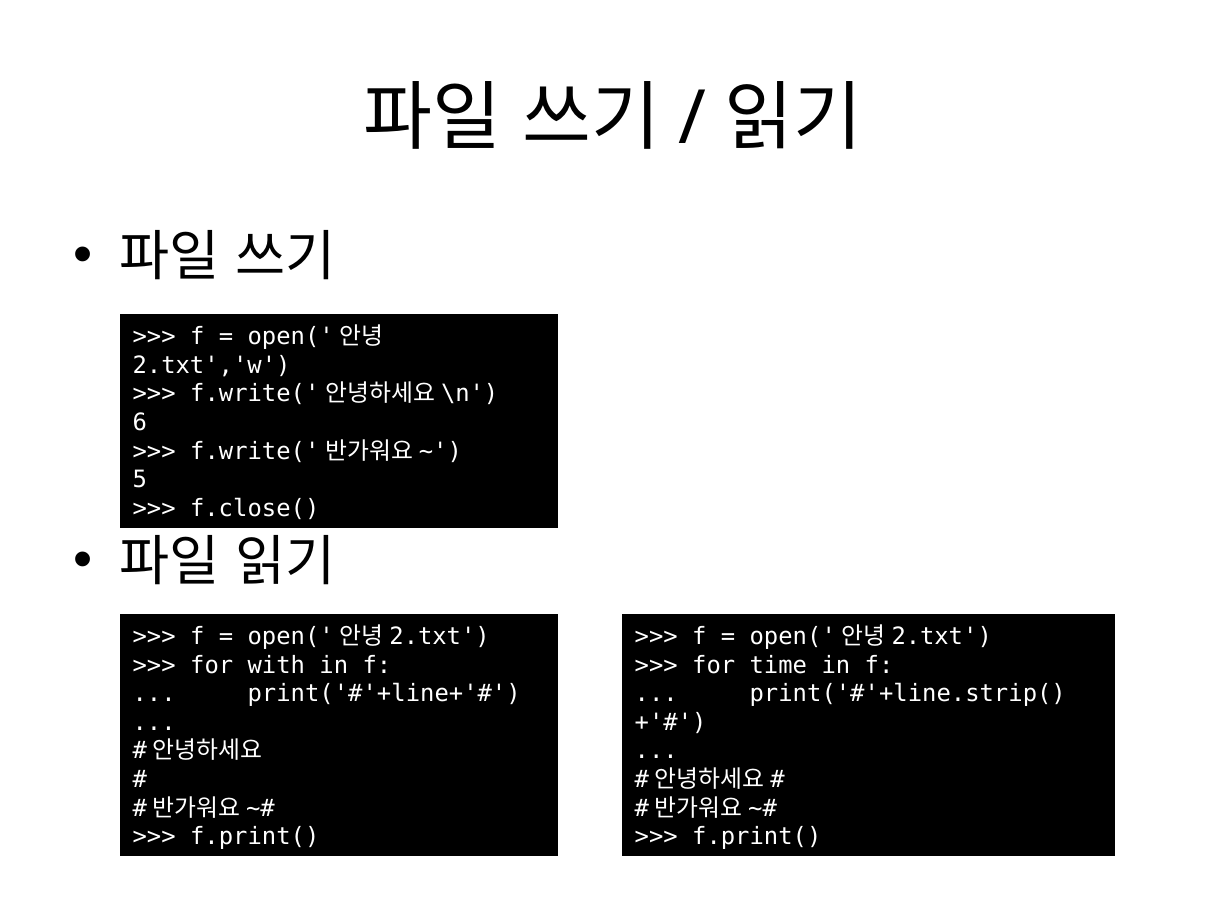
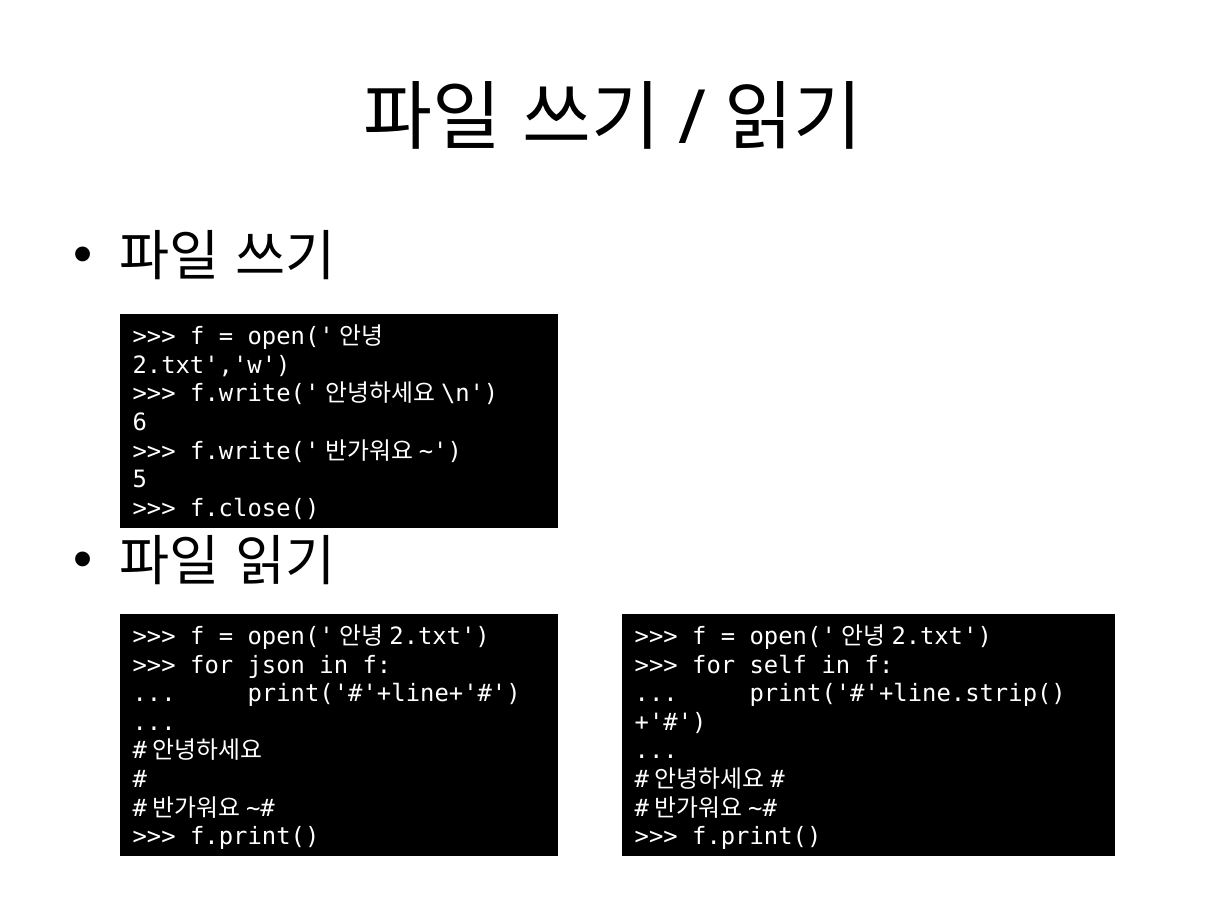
with: with -> json (276, 665)
time: time -> self (778, 665)
